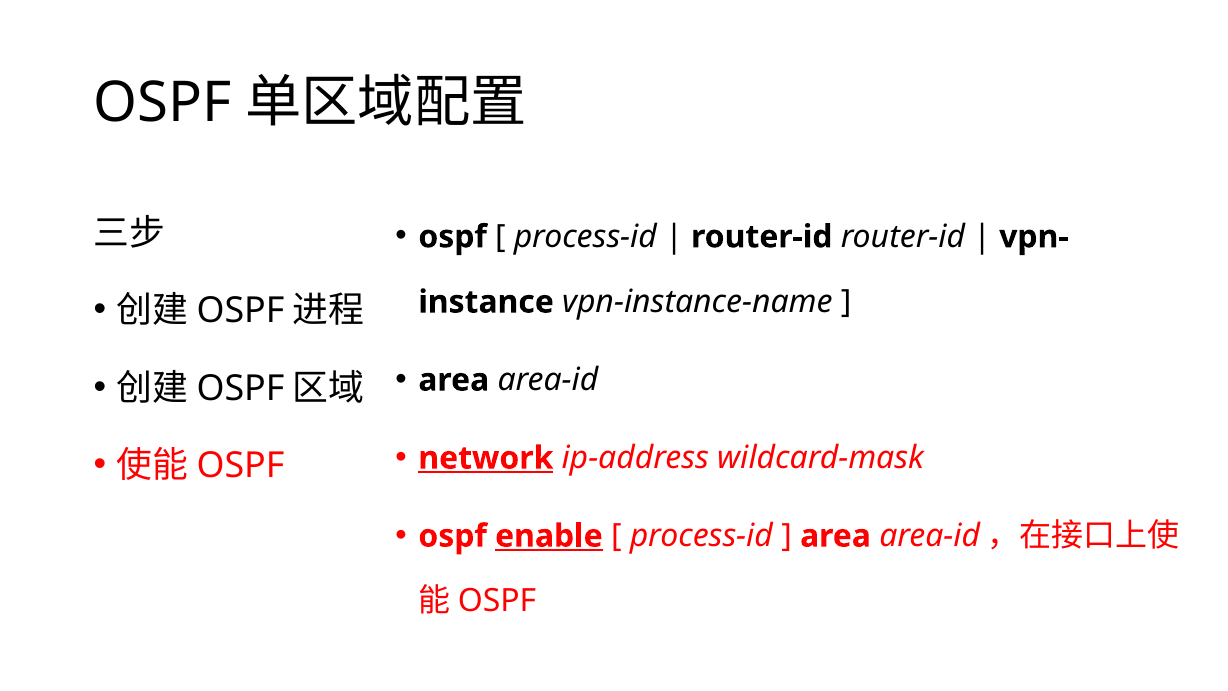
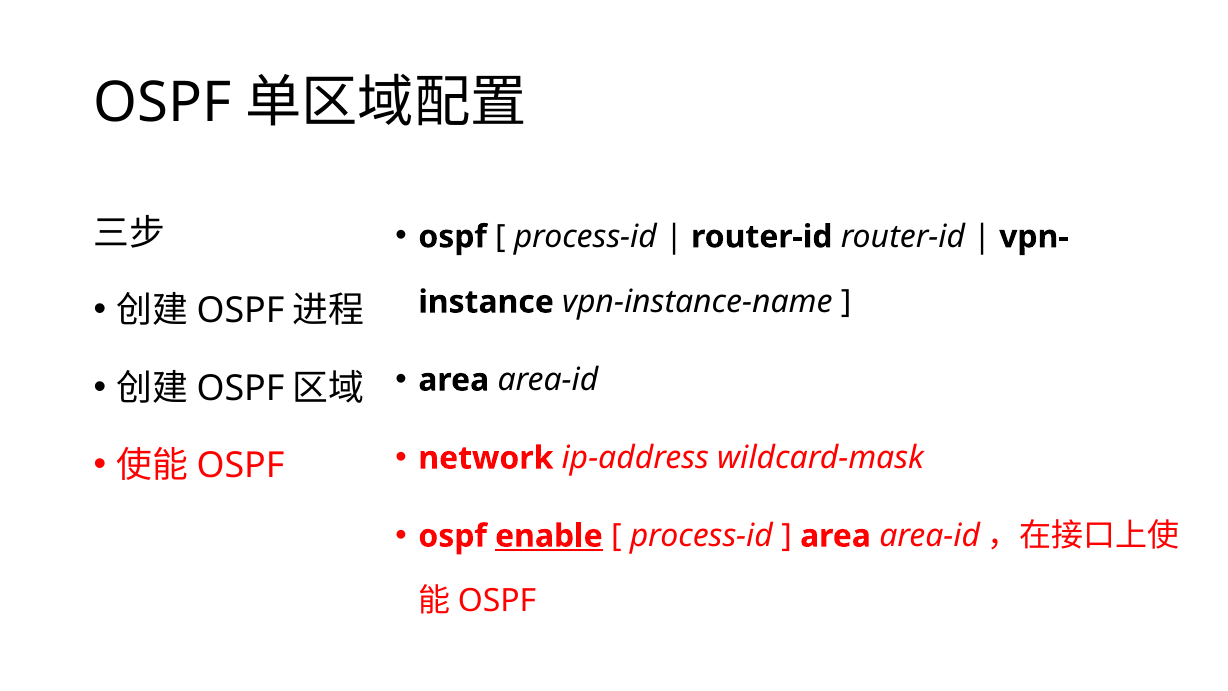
network underline: present -> none (486, 458)
